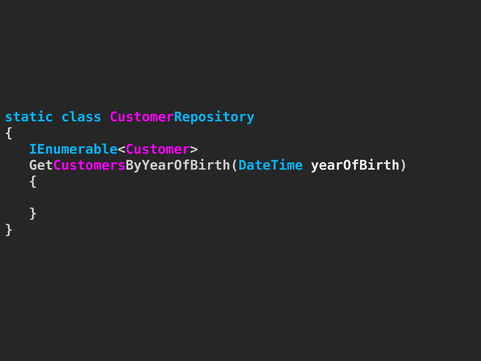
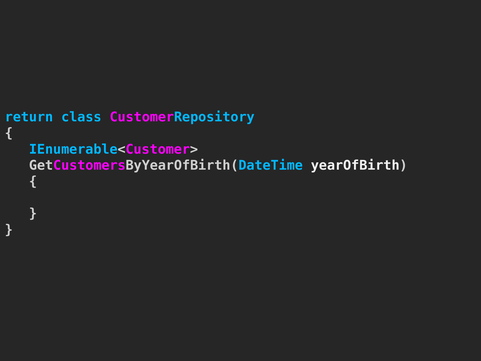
static: static -> return (29, 117)
